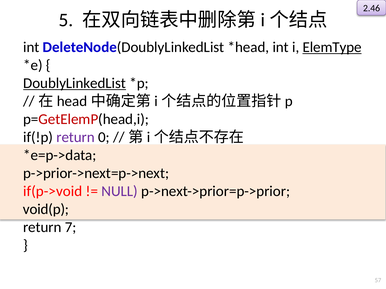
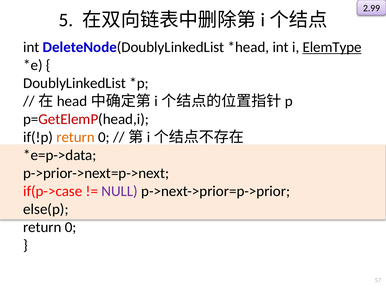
2.46: 2.46 -> 2.99 (372, 8)
DoublyLinkedList underline: present -> none (75, 83)
return colour: purple -> orange (76, 137)
if(p->void: if(p->void -> if(p->case (53, 191)
void(p: void(p -> else(p (46, 210)
7: 7 -> 0 (71, 228)
